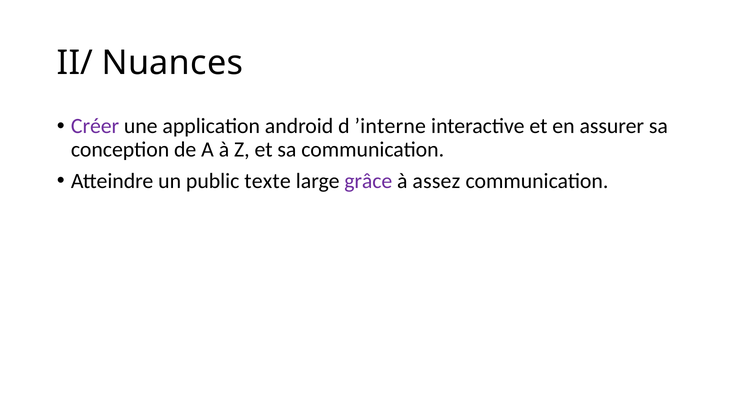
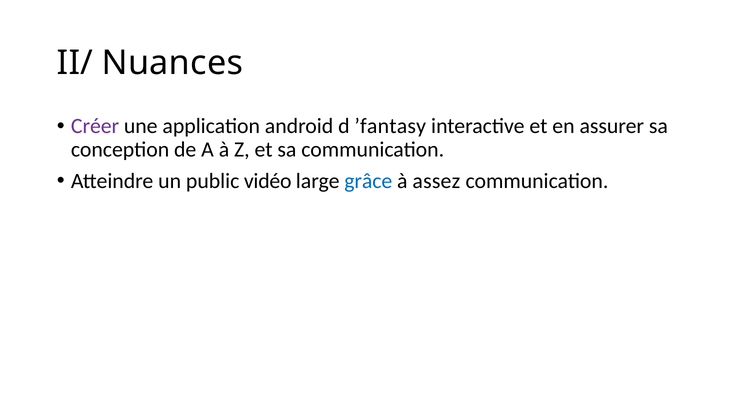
’interne: ’interne -> ’fantasy (390, 126)
texte: texte -> vidéo (268, 181)
grâce colour: purple -> blue (368, 181)
